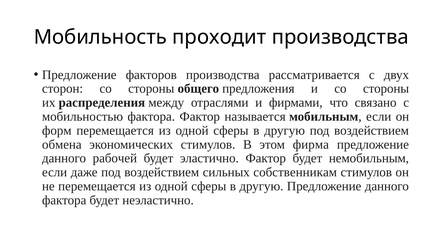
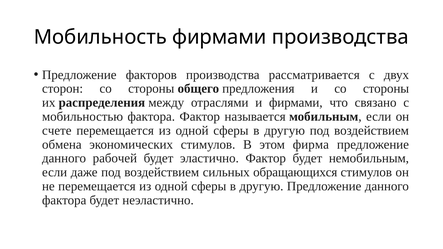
Мобильность проходит: проходит -> фирмами (219, 37)
форм: форм -> счете (57, 131)
собственникам: собственникам -> обращающихся (295, 172)
